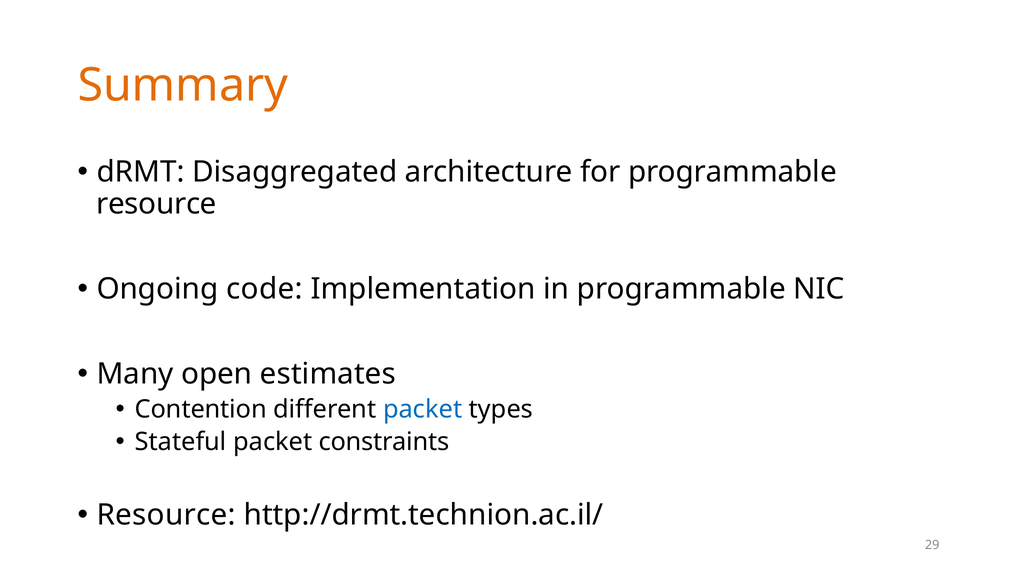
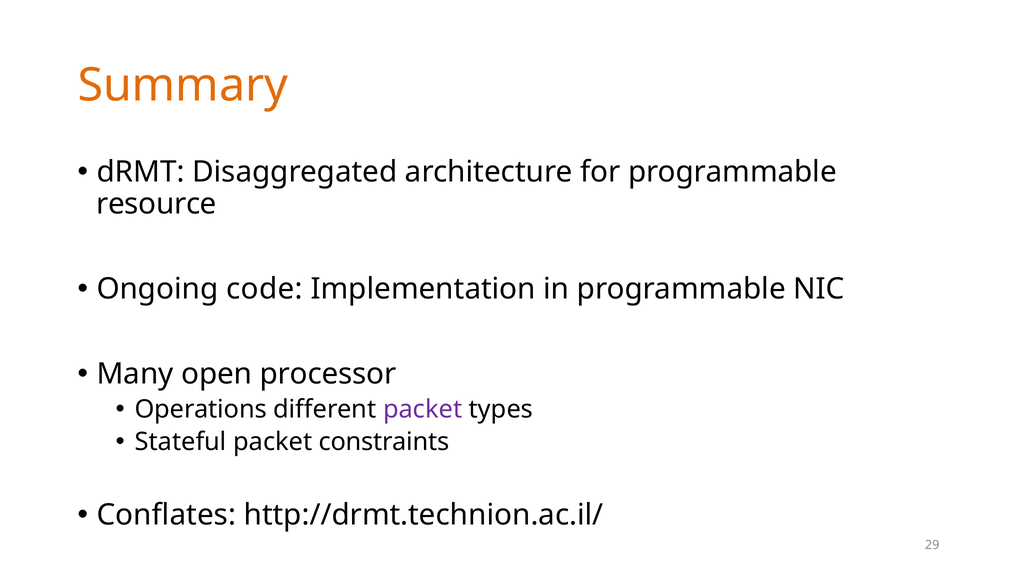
estimates: estimates -> processor (328, 374)
Contention: Contention -> Operations (201, 409)
packet colour: blue -> purple (423, 409)
Resource: Resource -> Conflates (166, 515)
